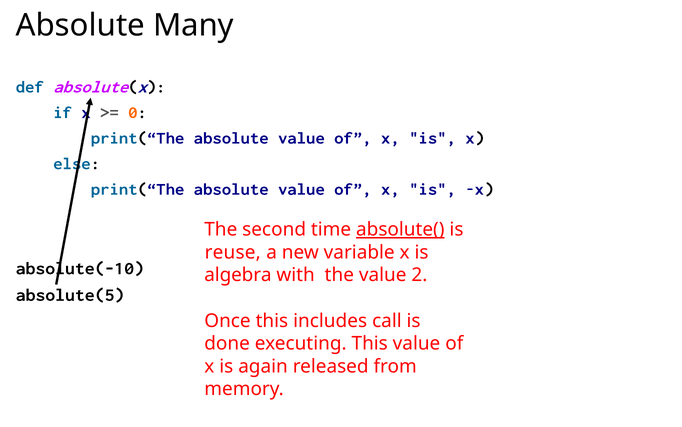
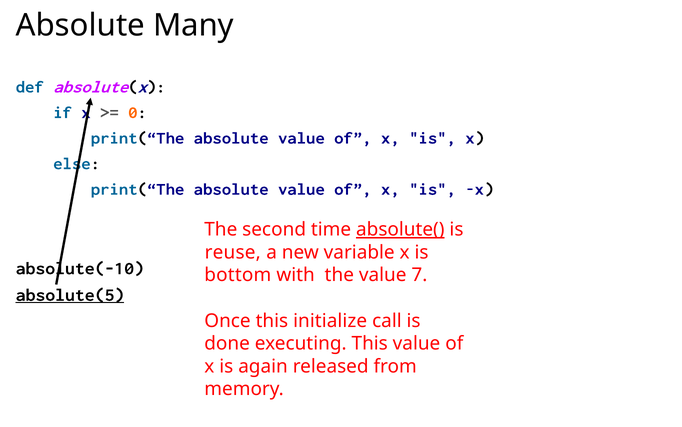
algebra: algebra -> bottom (238, 275)
2: 2 -> 7 (419, 275)
absolute(5 underline: none -> present (70, 294)
includes: includes -> initialize (330, 320)
